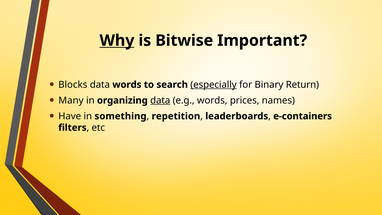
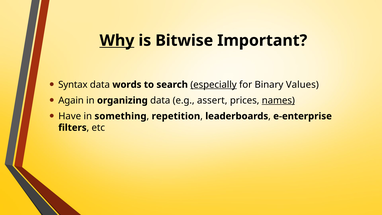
Blocks: Blocks -> Syntax (73, 85)
Return: Return -> Values (302, 85)
Many: Many -> Again (71, 100)
data underline: present -> none (160, 100)
e.g words: words -> assert (212, 100)
names underline: none -> present (278, 100)
e-containers: e-containers -> e-enterprise (303, 116)
